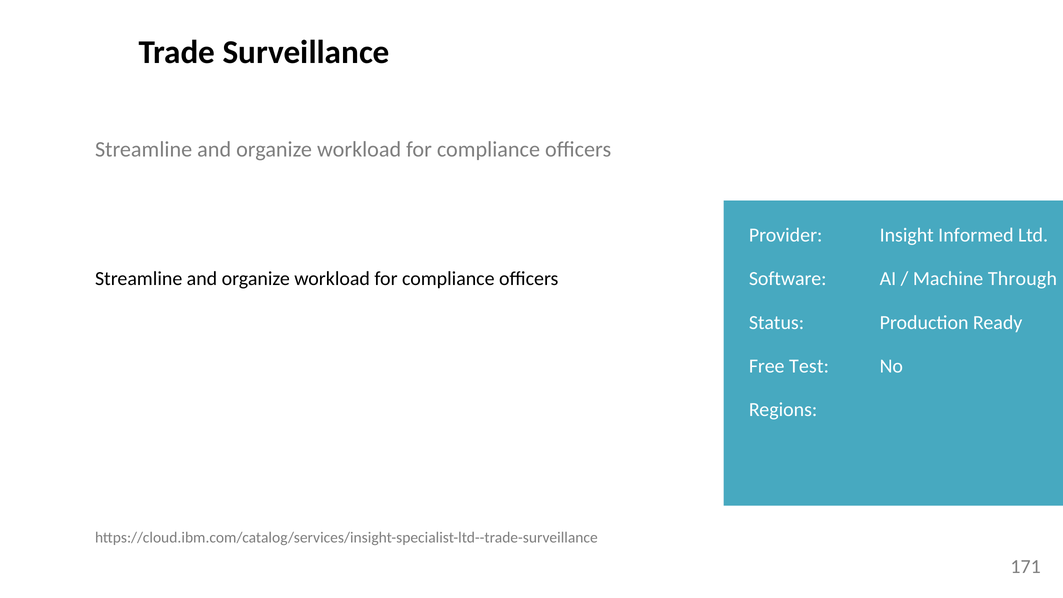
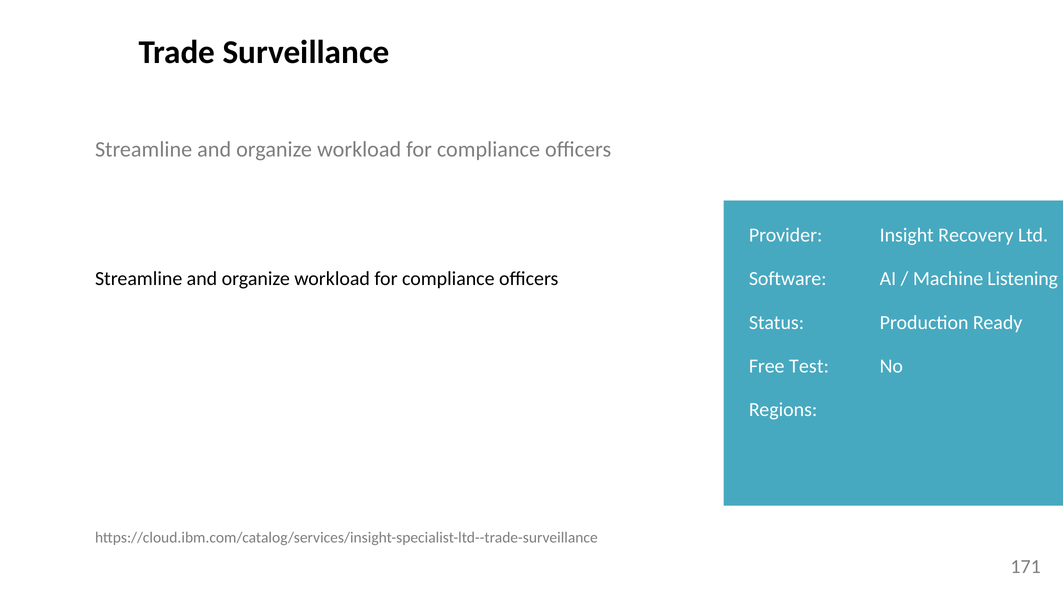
Informed: Informed -> Recovery (976, 235)
Through: Through -> Listening (1023, 279)
